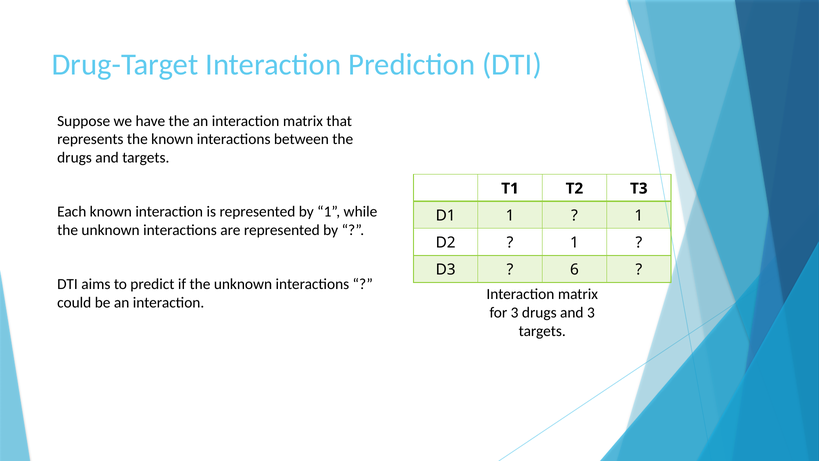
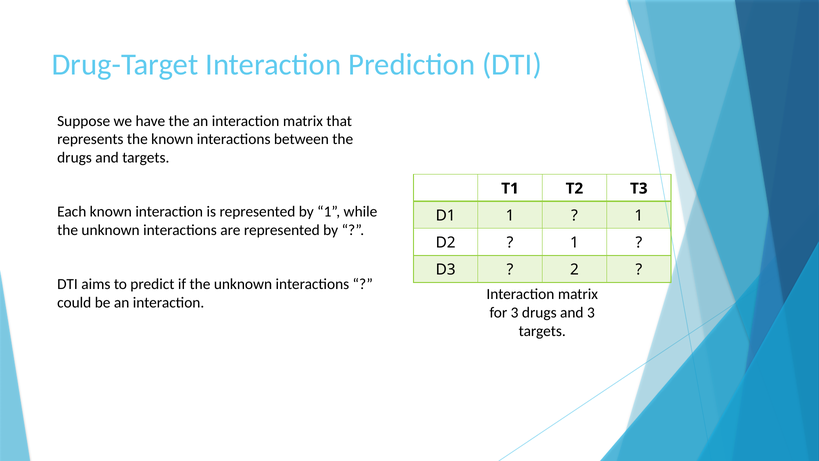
6: 6 -> 2 (574, 270)
